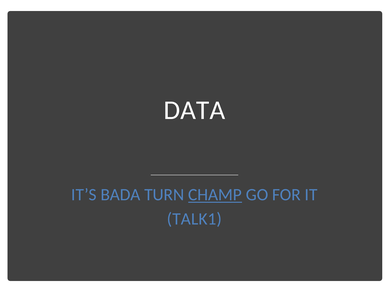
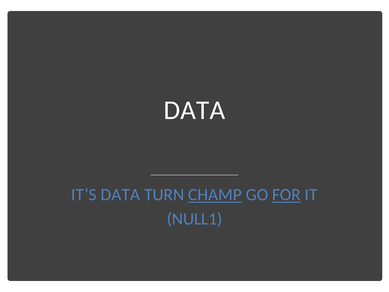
IT’S BADA: BADA -> DATA (120, 195)
FOR underline: none -> present (286, 195)
TALK1: TALK1 -> NULL1 (195, 219)
